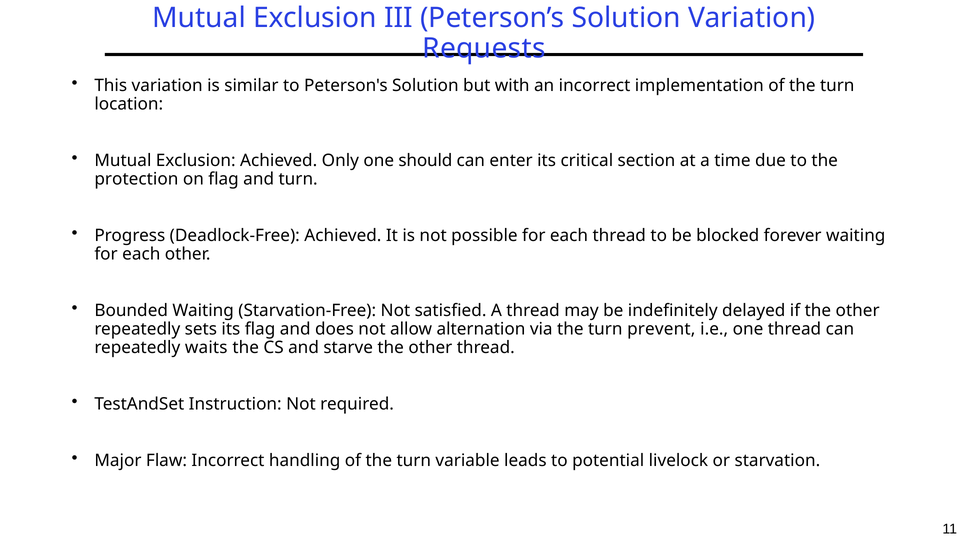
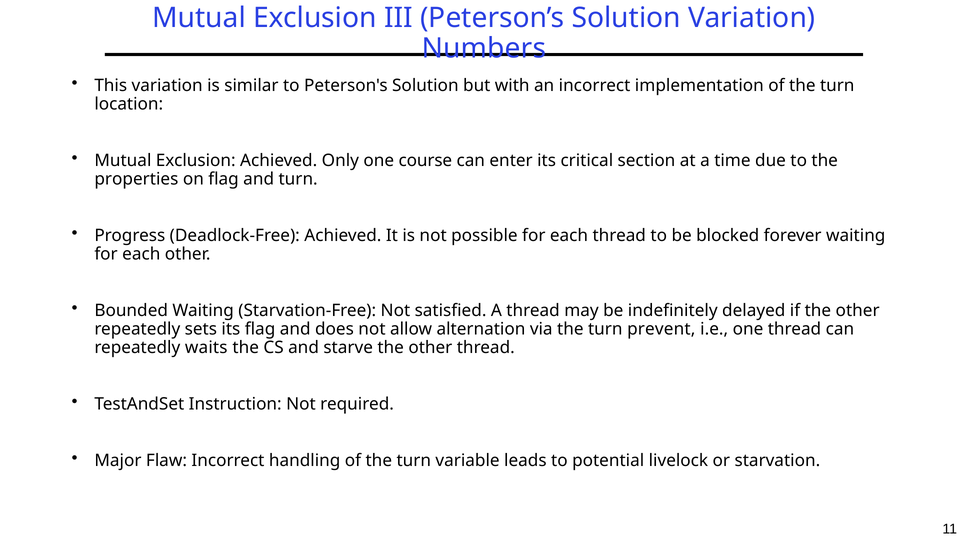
Requests: Requests -> Numbers (484, 48)
should: should -> course (425, 160)
protection: protection -> properties (136, 179)
